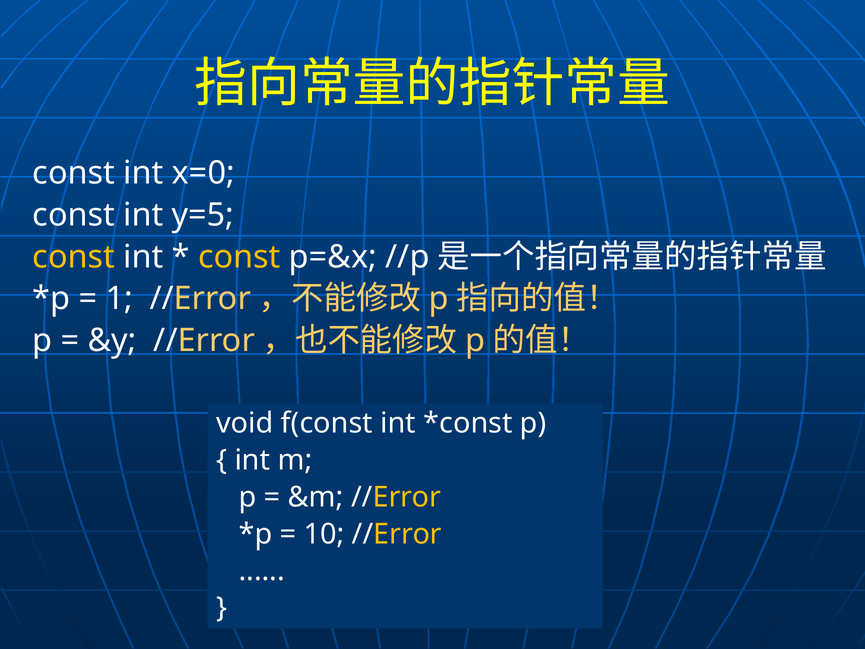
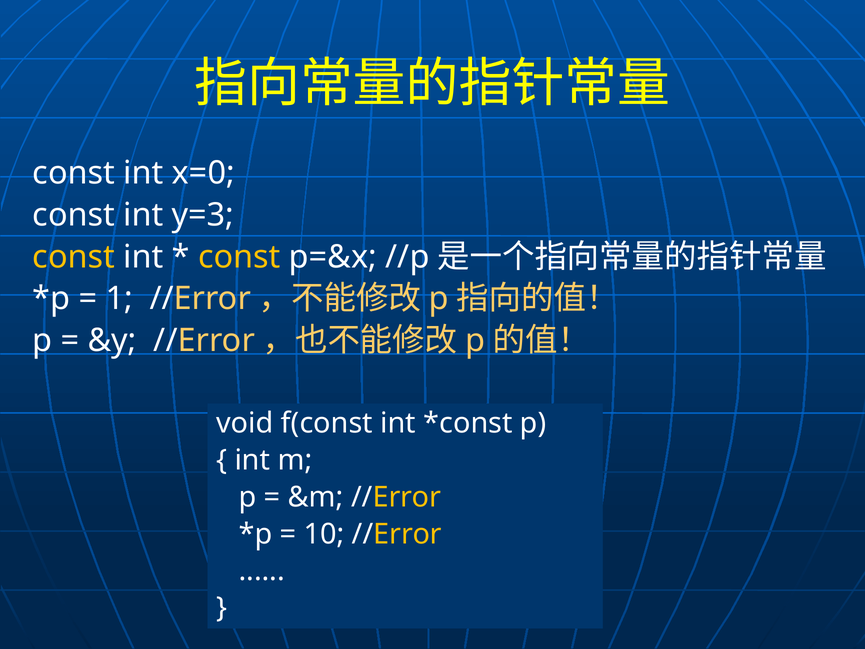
y=5: y=5 -> y=3 (203, 215)
